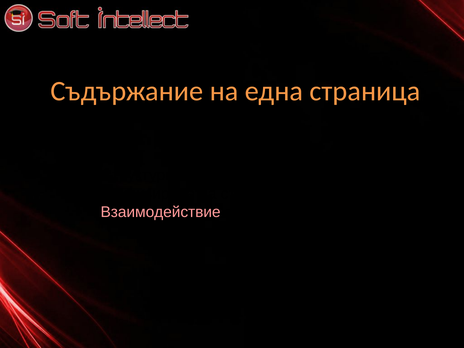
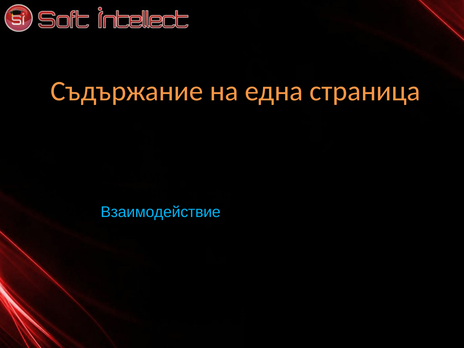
Взаимодействие colour: pink -> light blue (161, 212)
